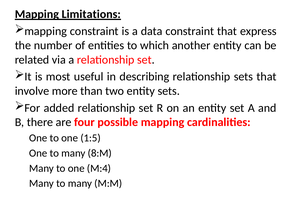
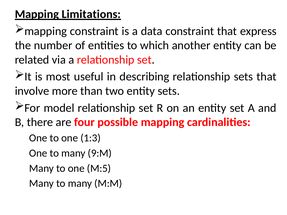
added: added -> model (59, 108)
1:5: 1:5 -> 1:3 (91, 138)
8:M: 8:M -> 9:M (100, 153)
M:4: M:4 -> M:5 (99, 168)
